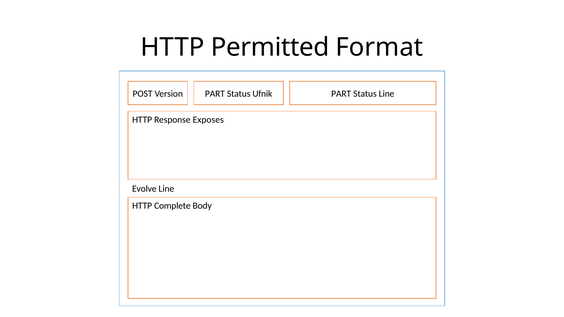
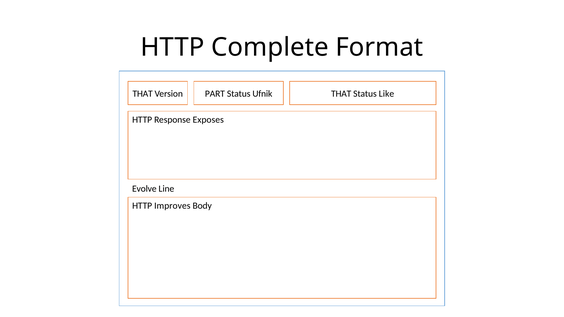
Permitted: Permitted -> Complete (270, 47)
POST: POST -> THAT (143, 94)
PART: PART -> THAT (341, 94)
Status Line: Line -> Like (386, 94)
Complete: Complete -> Improves (172, 206)
